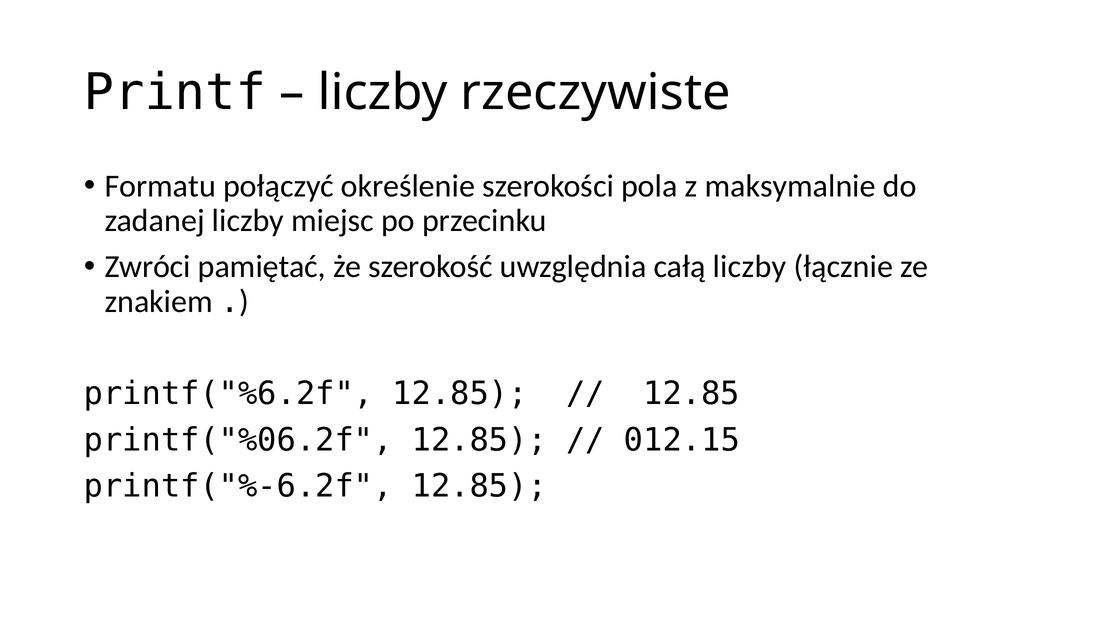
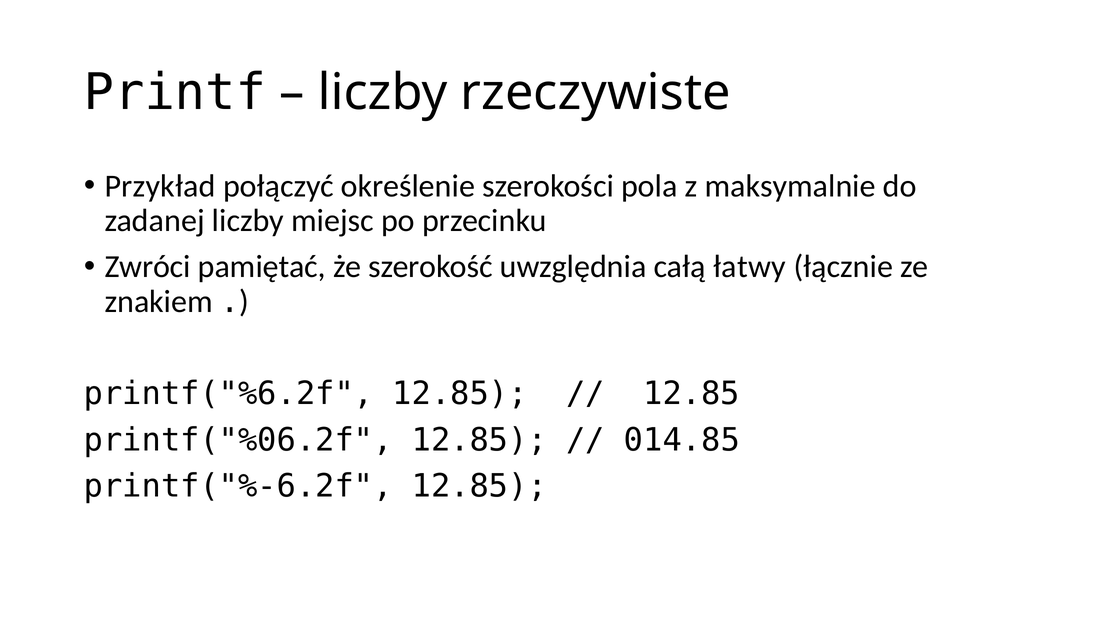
Formatu: Formatu -> Przykład (160, 186)
całą liczby: liczby -> łatwy (750, 267)
012.15: 012.15 -> 014.85 (682, 440)
